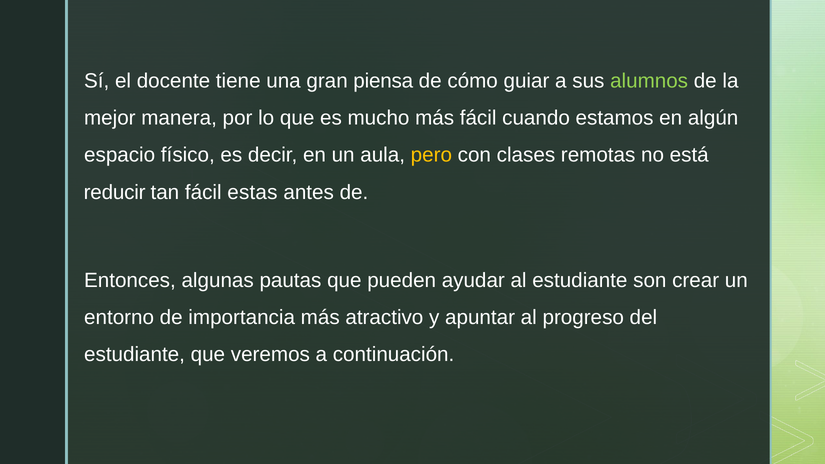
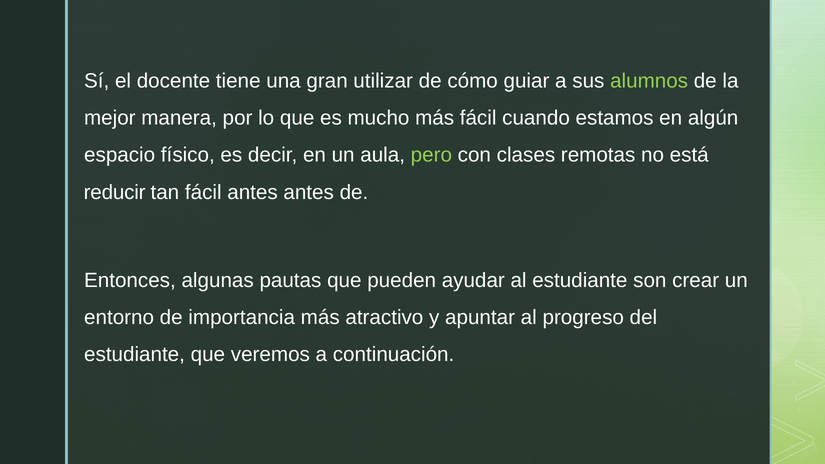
piensa: piensa -> utilizar (383, 81)
pero colour: yellow -> light green (431, 155)
fácil estas: estas -> antes (253, 192)
